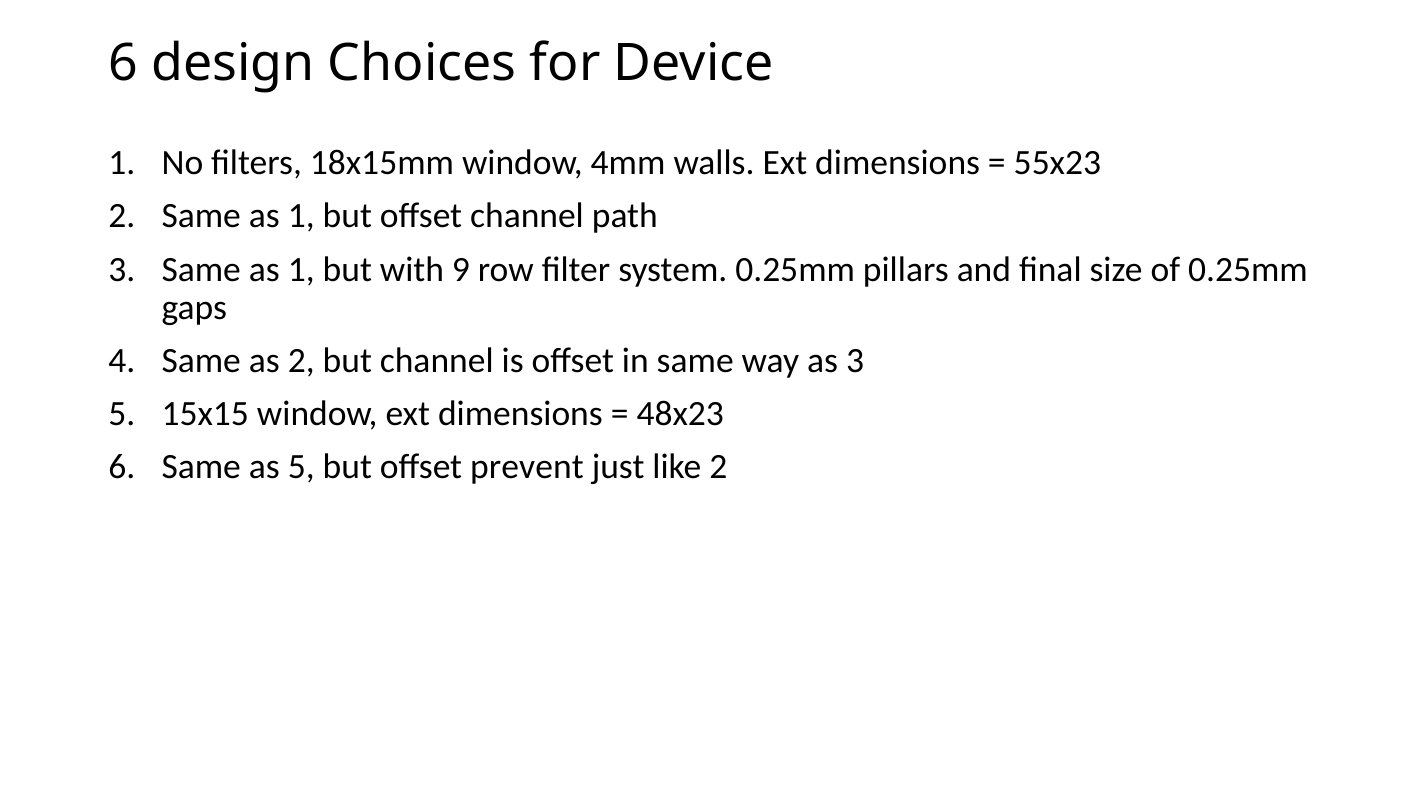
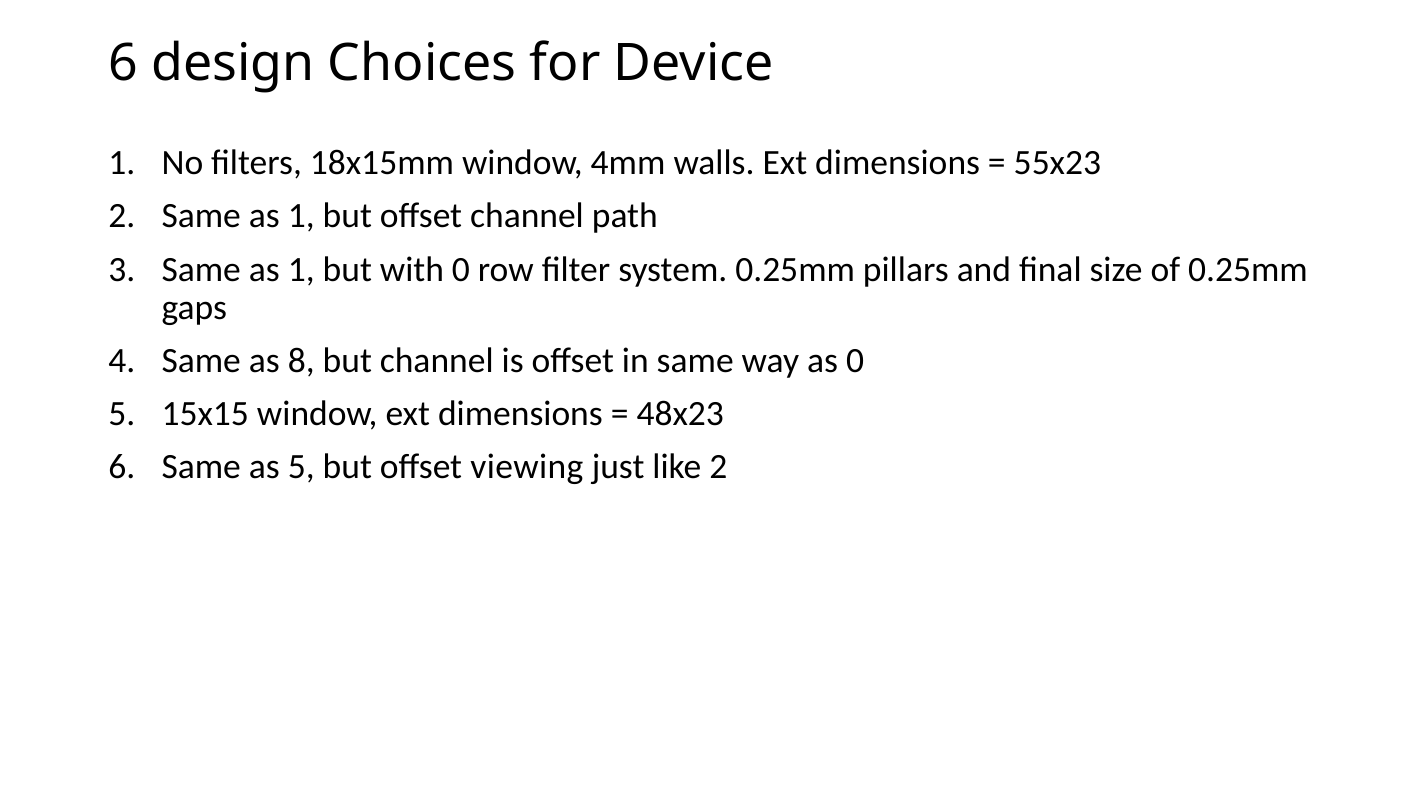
with 9: 9 -> 0 (461, 269)
as 2: 2 -> 8 (301, 361)
as 3: 3 -> 0 (855, 361)
prevent: prevent -> viewing (527, 467)
